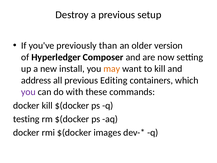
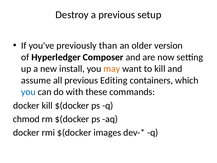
address: address -> assume (36, 80)
you colour: purple -> blue (28, 92)
testing: testing -> chmod (26, 119)
